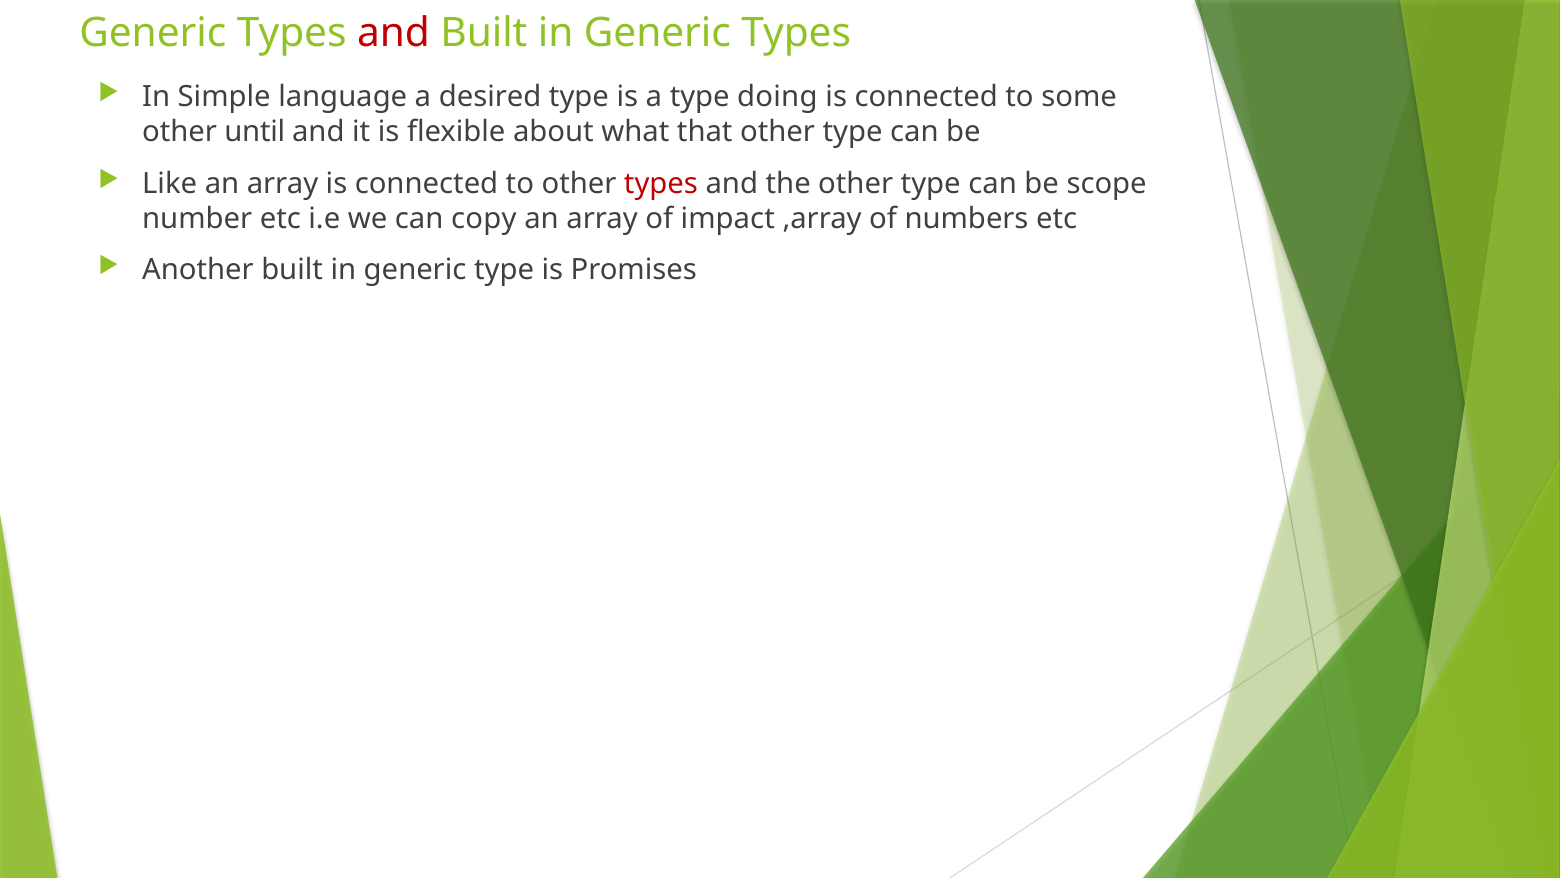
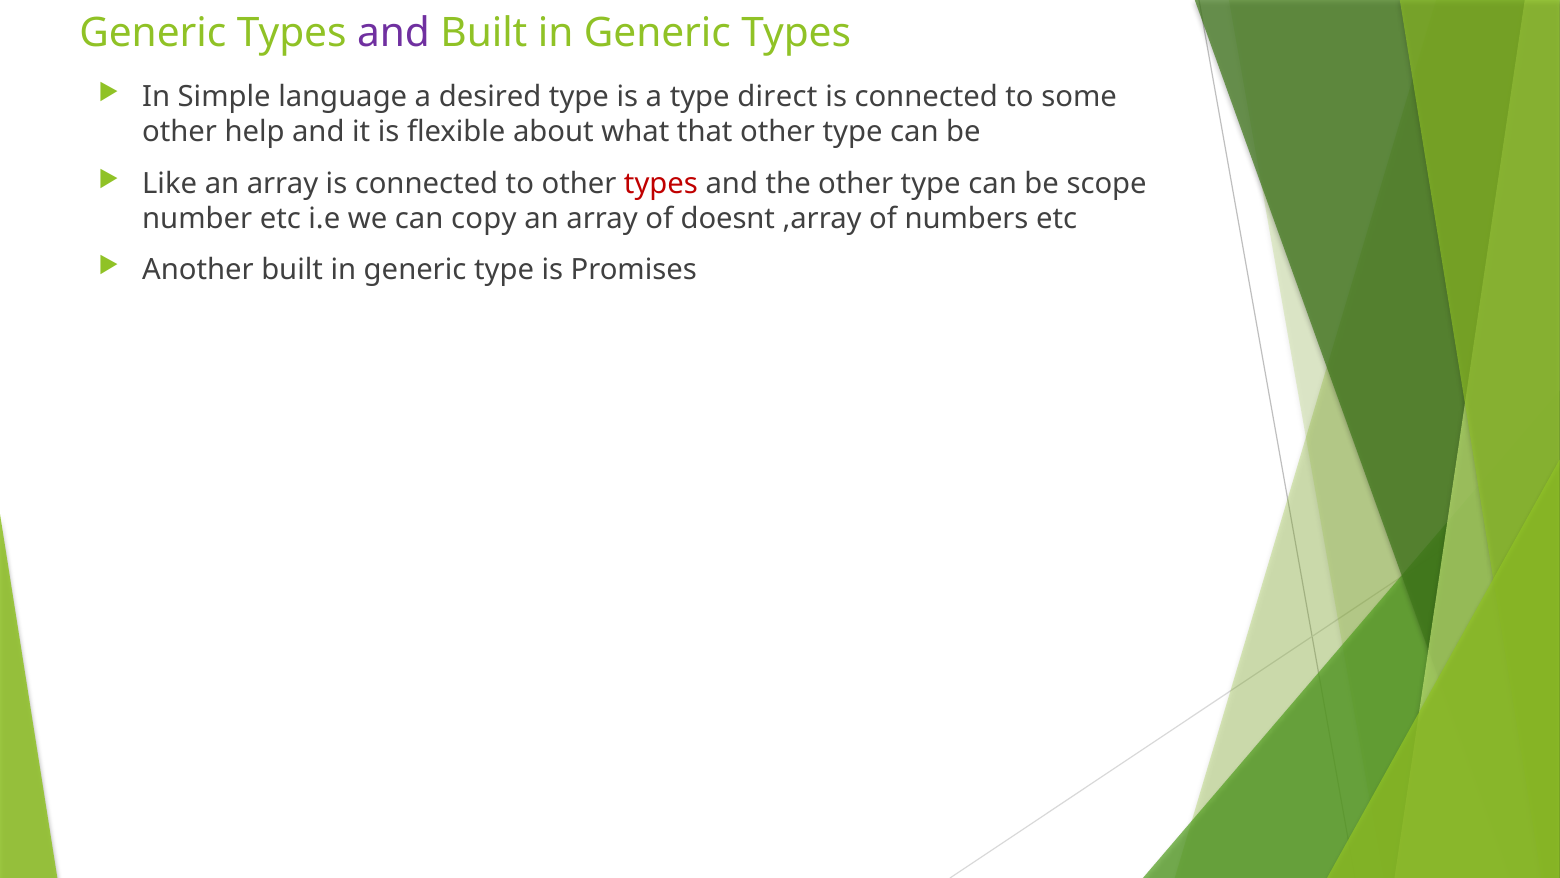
and colour: red -> purple (393, 33)
doing: doing -> direct (777, 97)
until: until -> help (255, 132)
impact: impact -> doesnt (728, 219)
